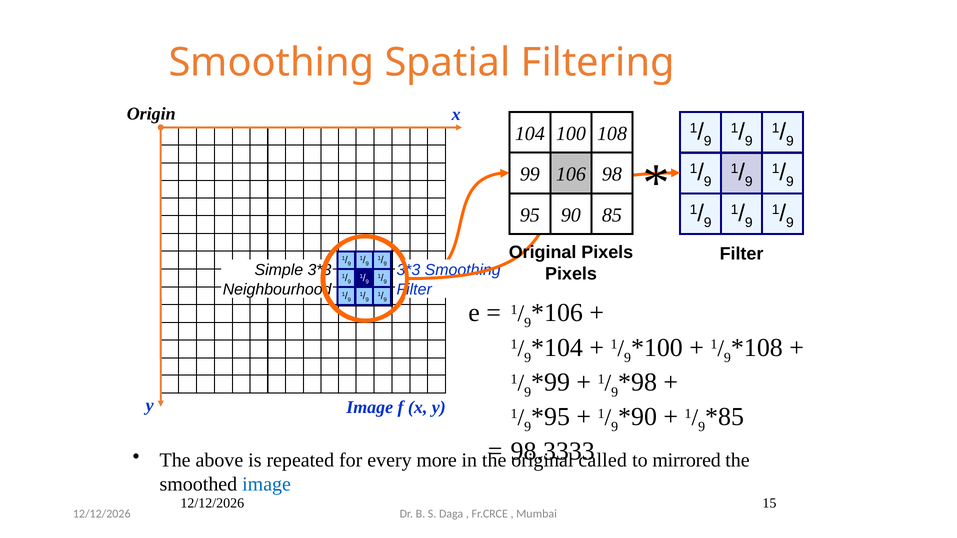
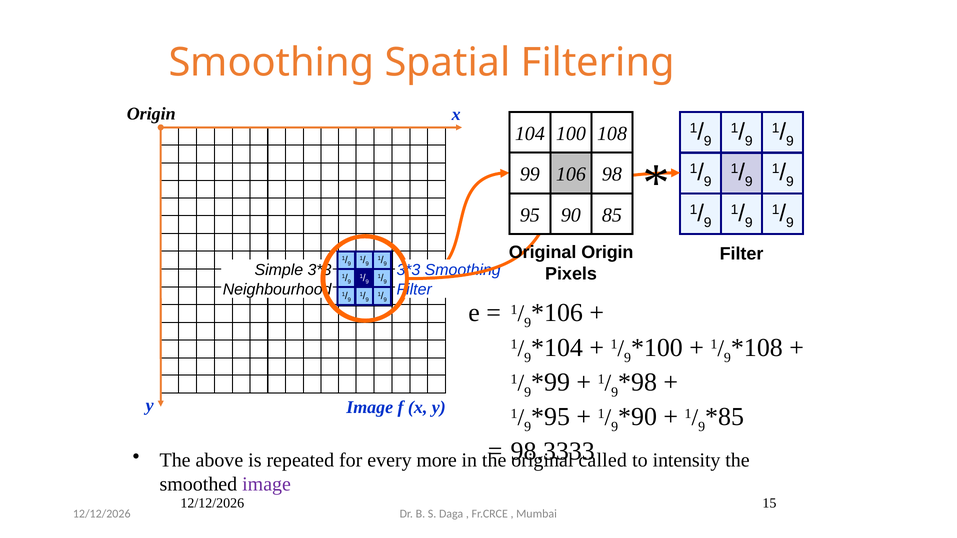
Original Pixels: Pixels -> Origin (607, 252)
mirrored: mirrored -> intensity (687, 460)
image colour: blue -> purple (267, 484)
